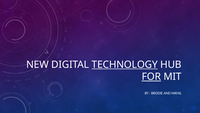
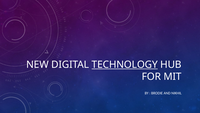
FOR underline: present -> none (151, 76)
